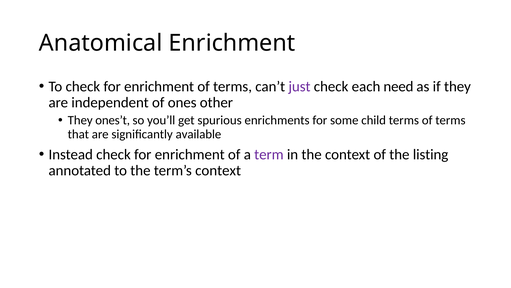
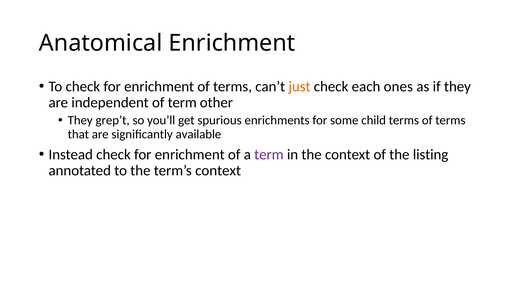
just colour: purple -> orange (299, 86)
need: need -> ones (398, 86)
of ones: ones -> term (182, 102)
ones’t: ones’t -> grep’t (113, 120)
